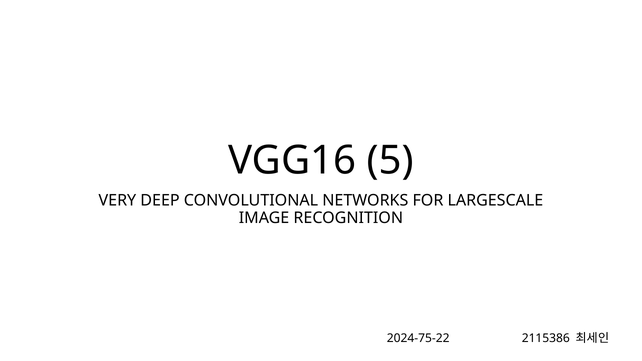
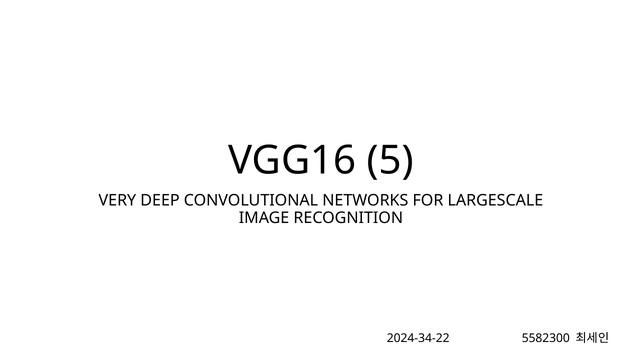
2024-75-22: 2024-75-22 -> 2024-34-22 (418, 338)
2115386: 2115386 -> 5582300 (546, 338)
